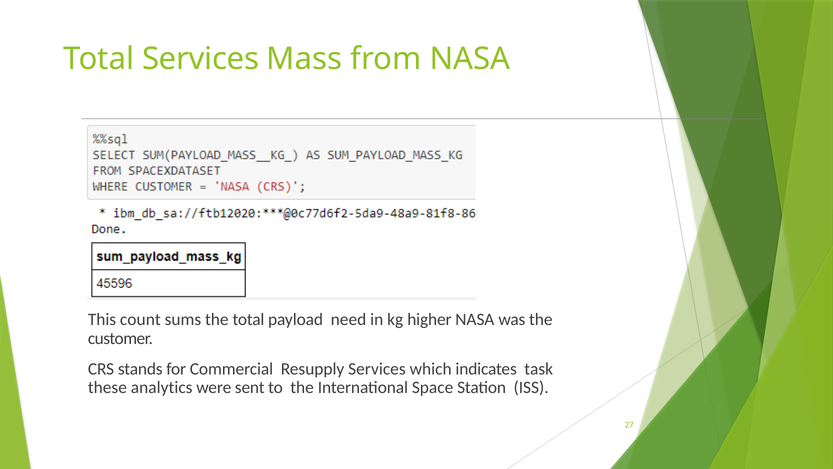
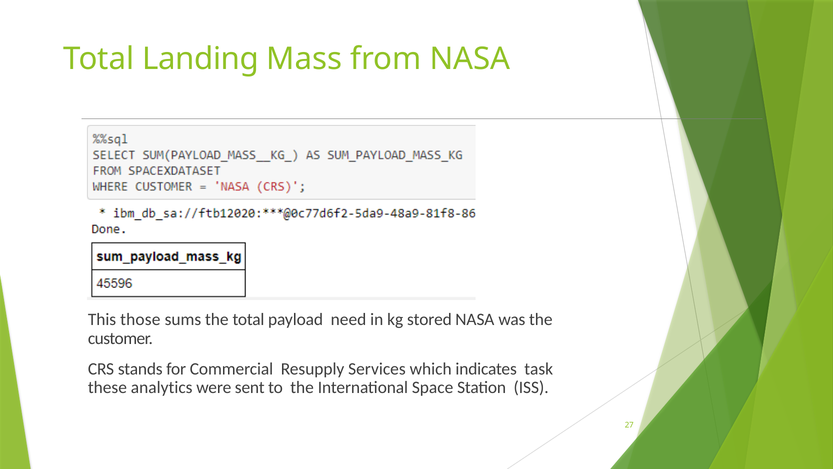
Total Services: Services -> Landing (201, 59)
count: count -> those (140, 319)
higher: higher -> stored (429, 319)
